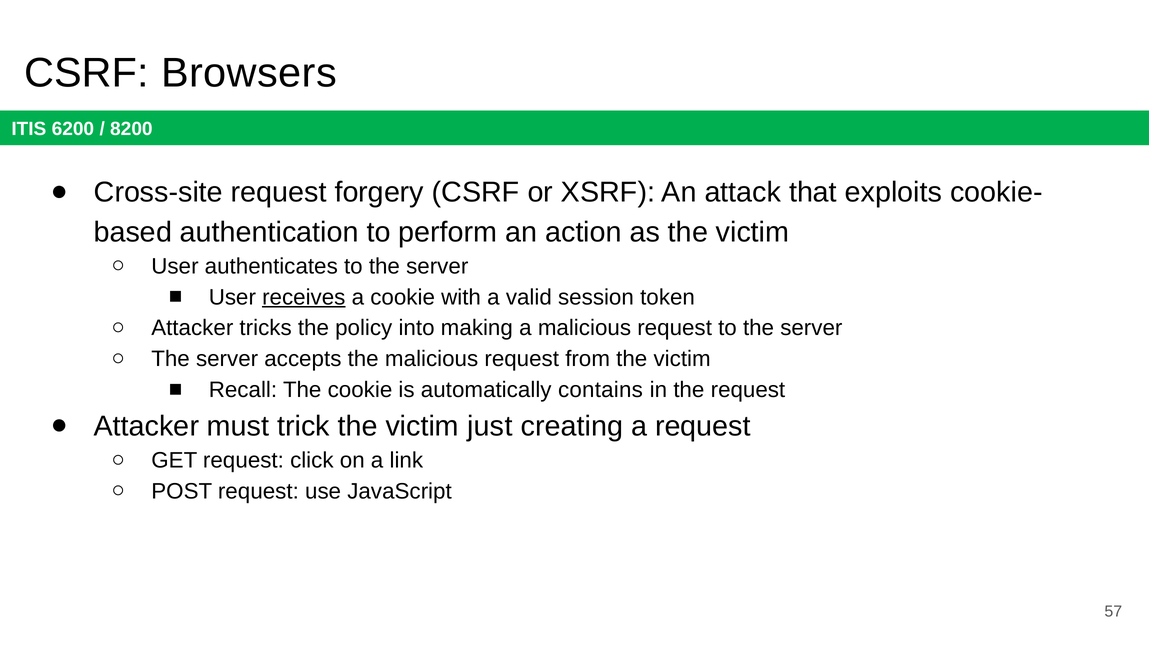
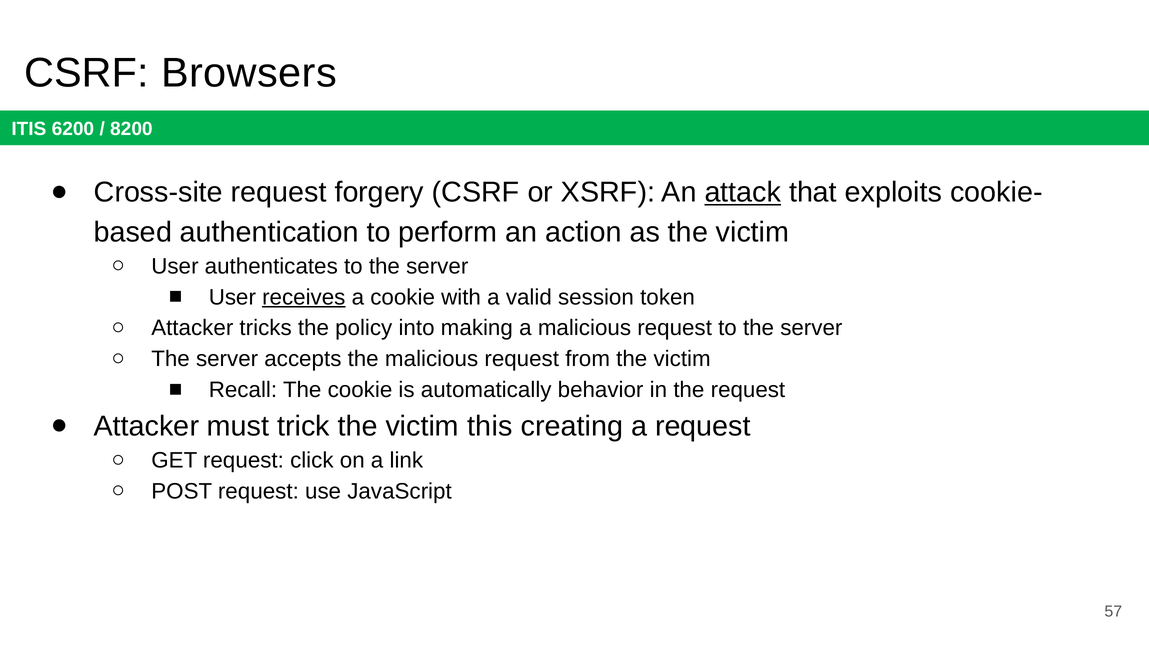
attack underline: none -> present (743, 193)
contains: contains -> behavior (601, 390)
just: just -> this (490, 426)
